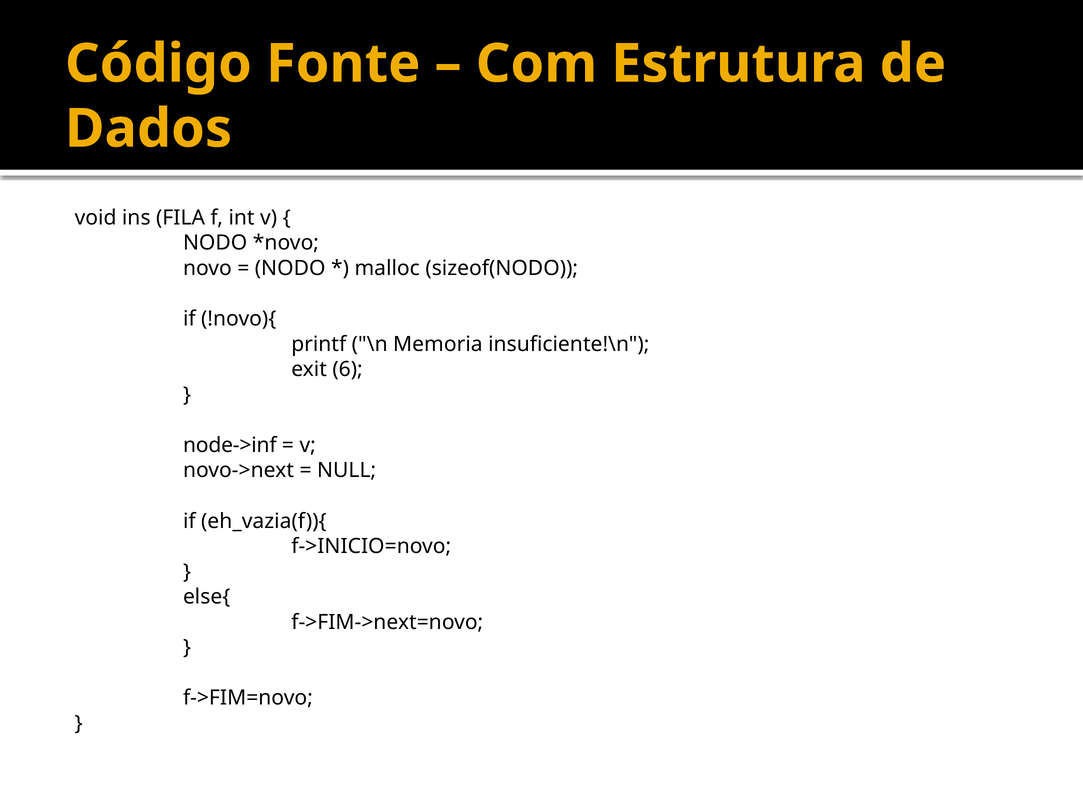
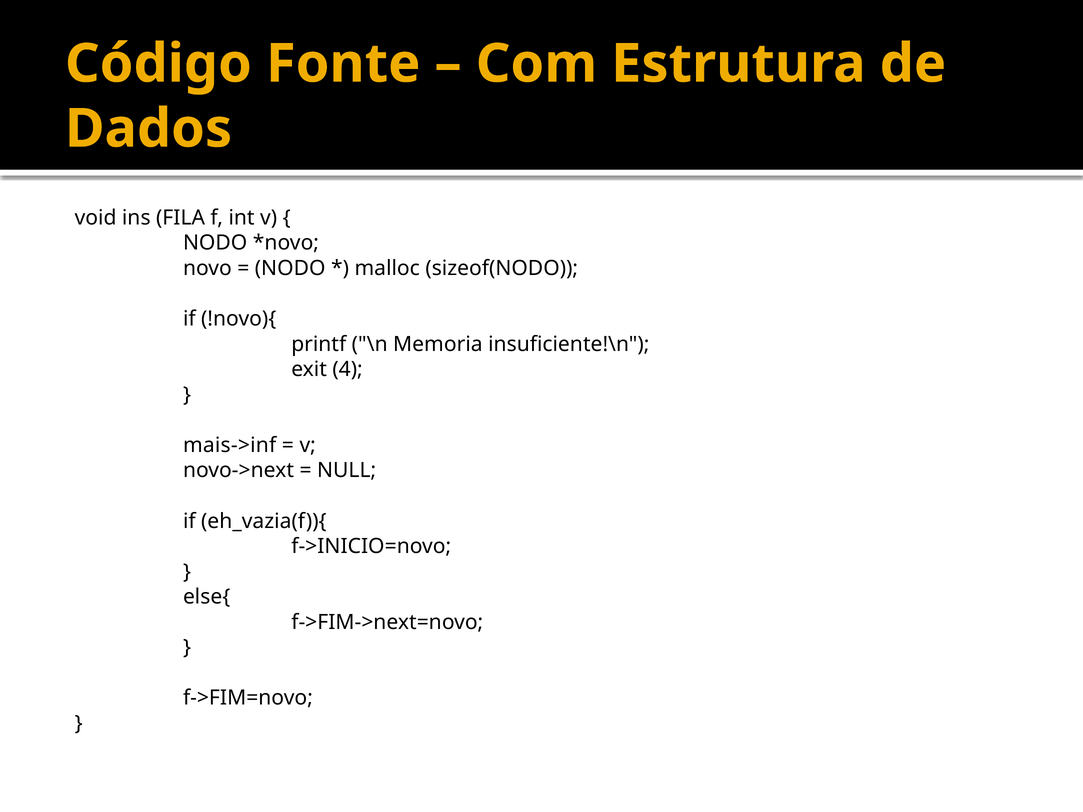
6: 6 -> 4 (348, 370)
node->inf: node->inf -> mais->inf (230, 445)
